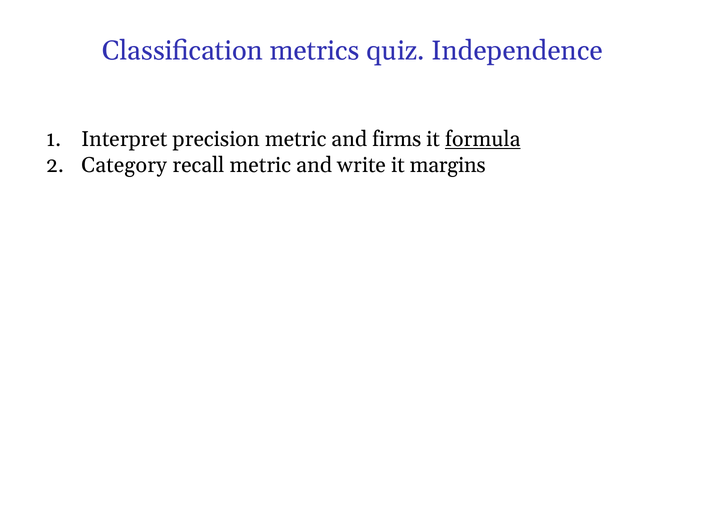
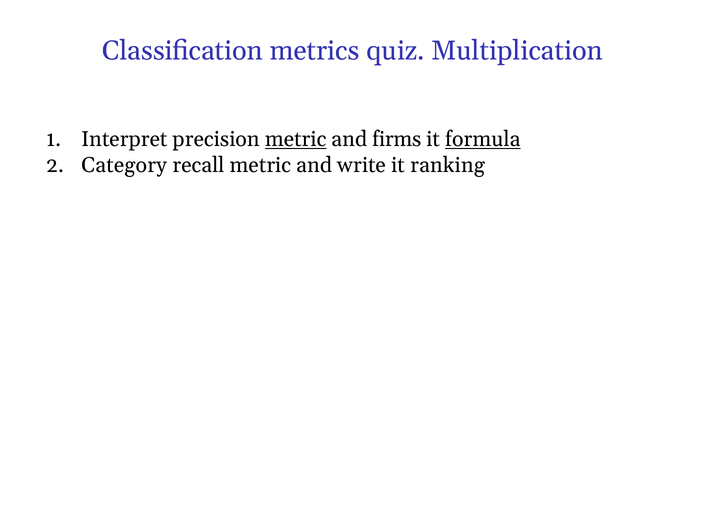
Independence: Independence -> Multiplication (517, 51)
metric underline: none -> present (296, 139)
margins: margins -> ranking (447, 165)
